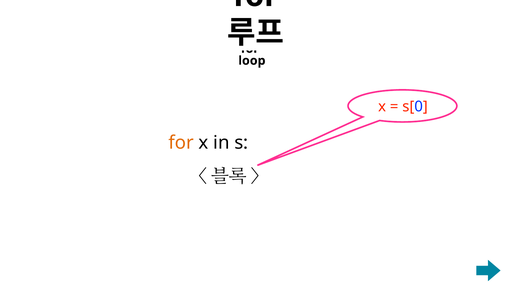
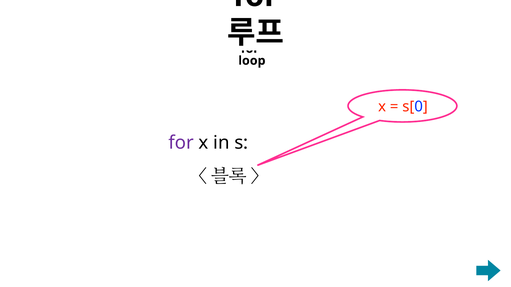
for colour: orange -> purple (181, 143)
